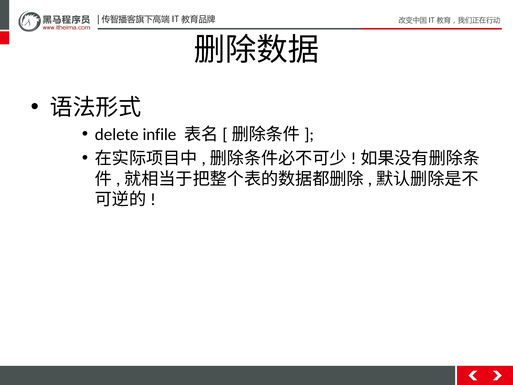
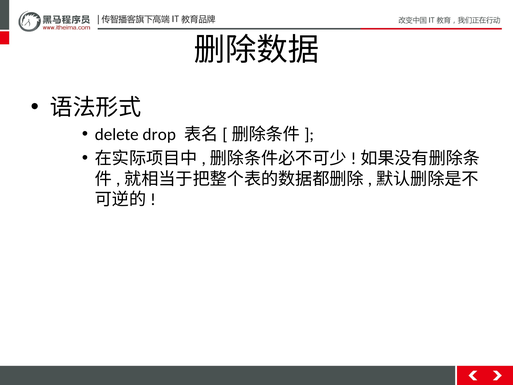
infile: infile -> drop (159, 135)
